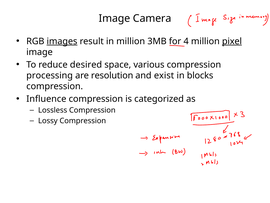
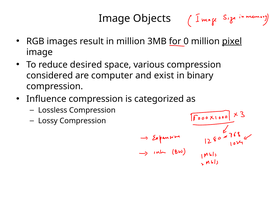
Camera: Camera -> Objects (152, 18)
images underline: present -> none (62, 41)
4: 4 -> 0 (186, 41)
processing: processing -> considered (50, 75)
resolution: resolution -> computer (112, 75)
blocks: blocks -> binary (200, 75)
